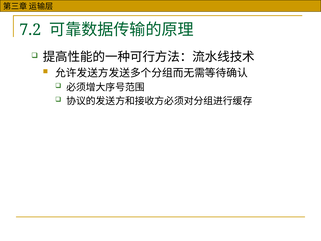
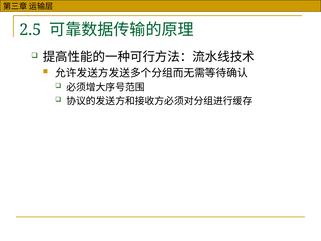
7.2: 7.2 -> 2.5 (30, 30)
